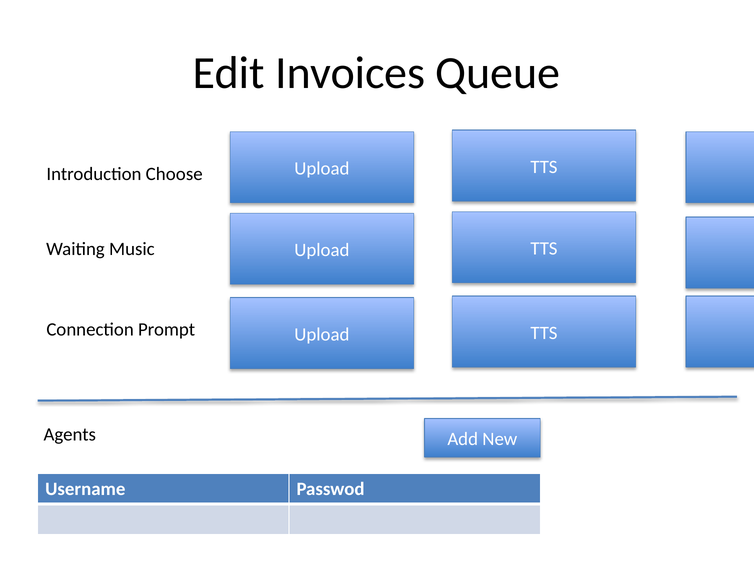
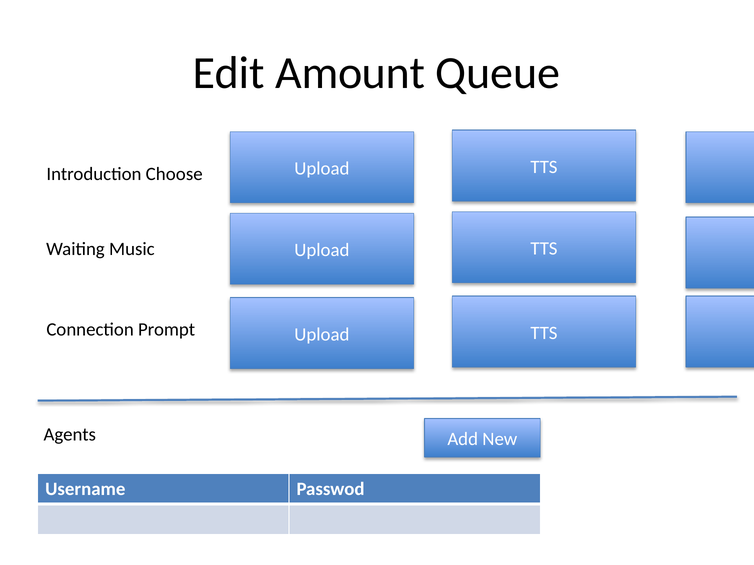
Invoices: Invoices -> Amount (350, 73)
